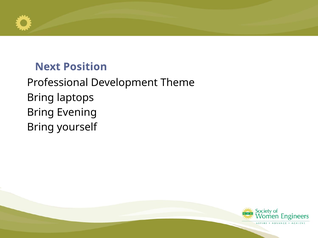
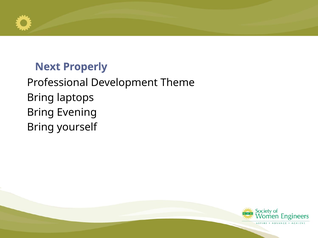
Position: Position -> Properly (85, 67)
